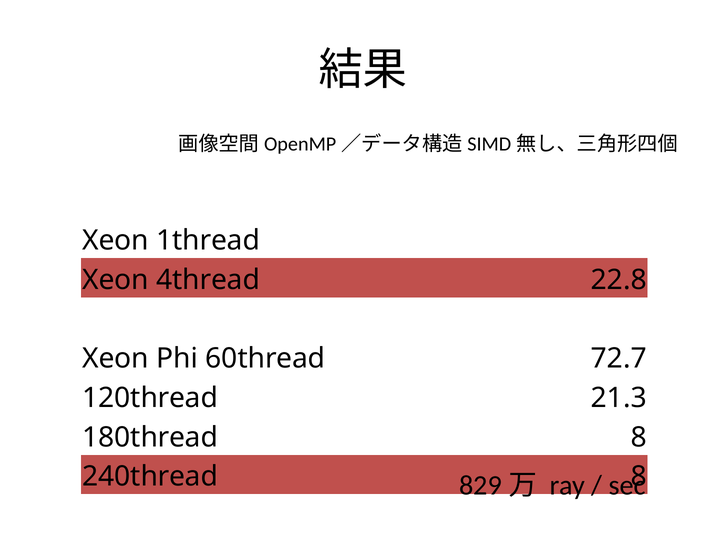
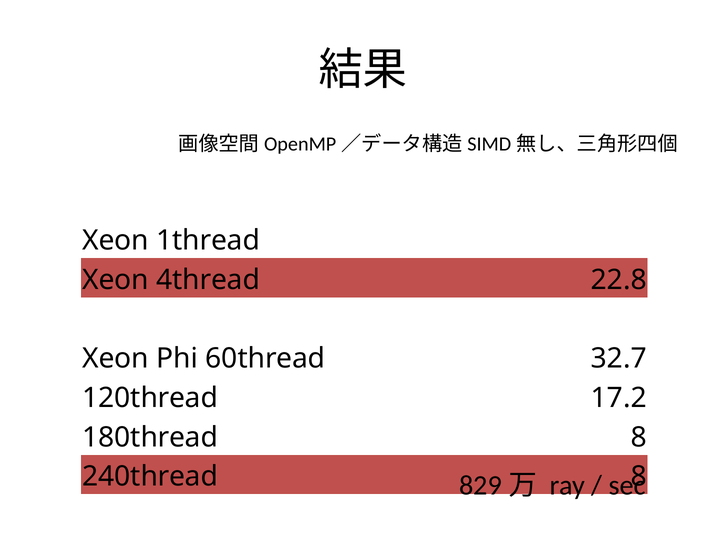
72.7: 72.7 -> 32.7 (619, 359)
21.3: 21.3 -> 17.2 (619, 398)
